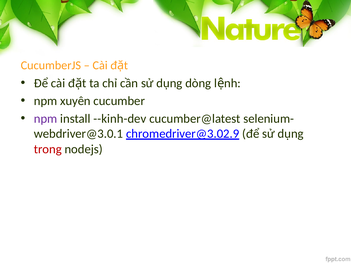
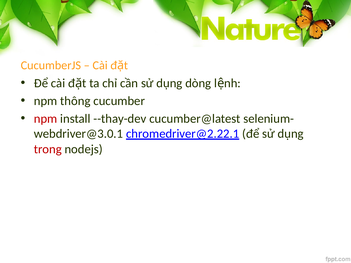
xuyên: xuyên -> thông (75, 101)
npm colour: purple -> red (46, 119)
--kinh-dev: --kinh-dev -> --thay-dev (120, 119)
chromedriver@3.02.9: chromedriver@3.02.9 -> chromedriver@2.22.1 (183, 134)
